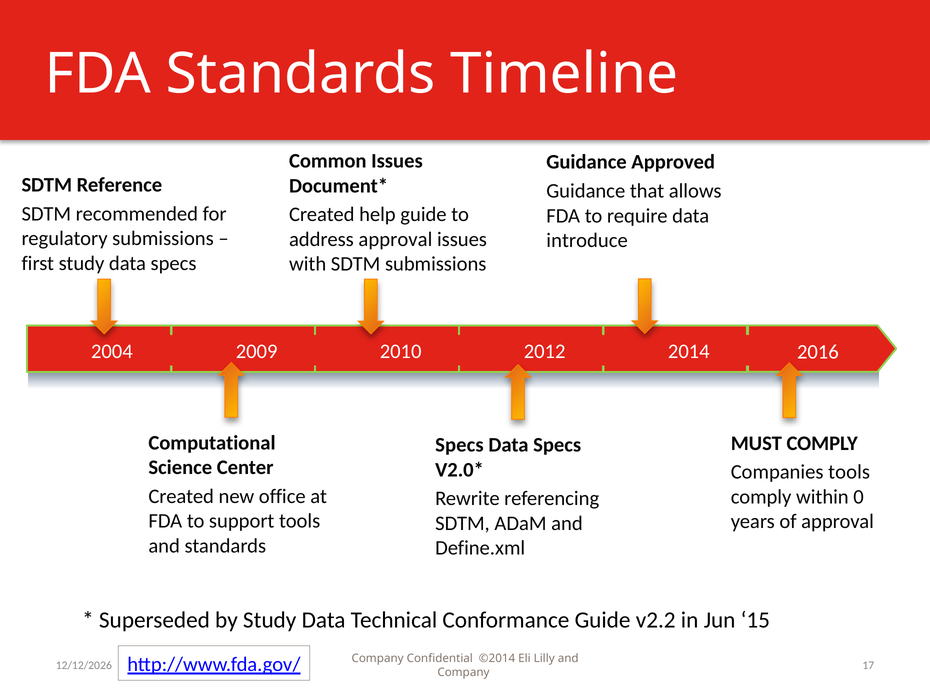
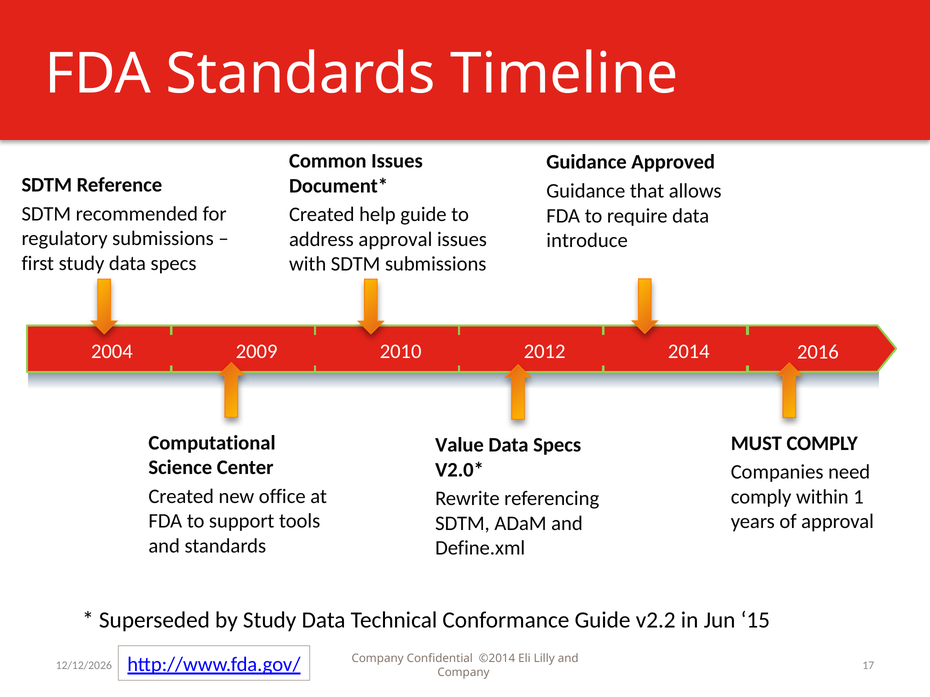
Specs: Specs -> Value (460, 445)
Companies tools: tools -> need (849, 472)
0: 0 -> 1 (859, 497)
